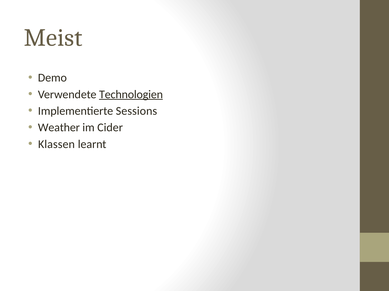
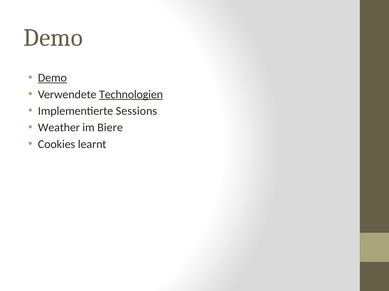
Meist: Meist -> Demo (53, 38)
Demo underline: none -> present (52, 78)
Cider: Cider -> Biere (110, 128)
Klassen: Klassen -> Cookies (57, 145)
